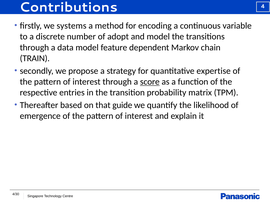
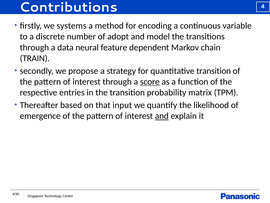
data model: model -> neural (87, 47)
quantitative expertise: expertise -> transition (214, 71)
guide: guide -> input (122, 105)
and underline: none -> present (162, 116)
